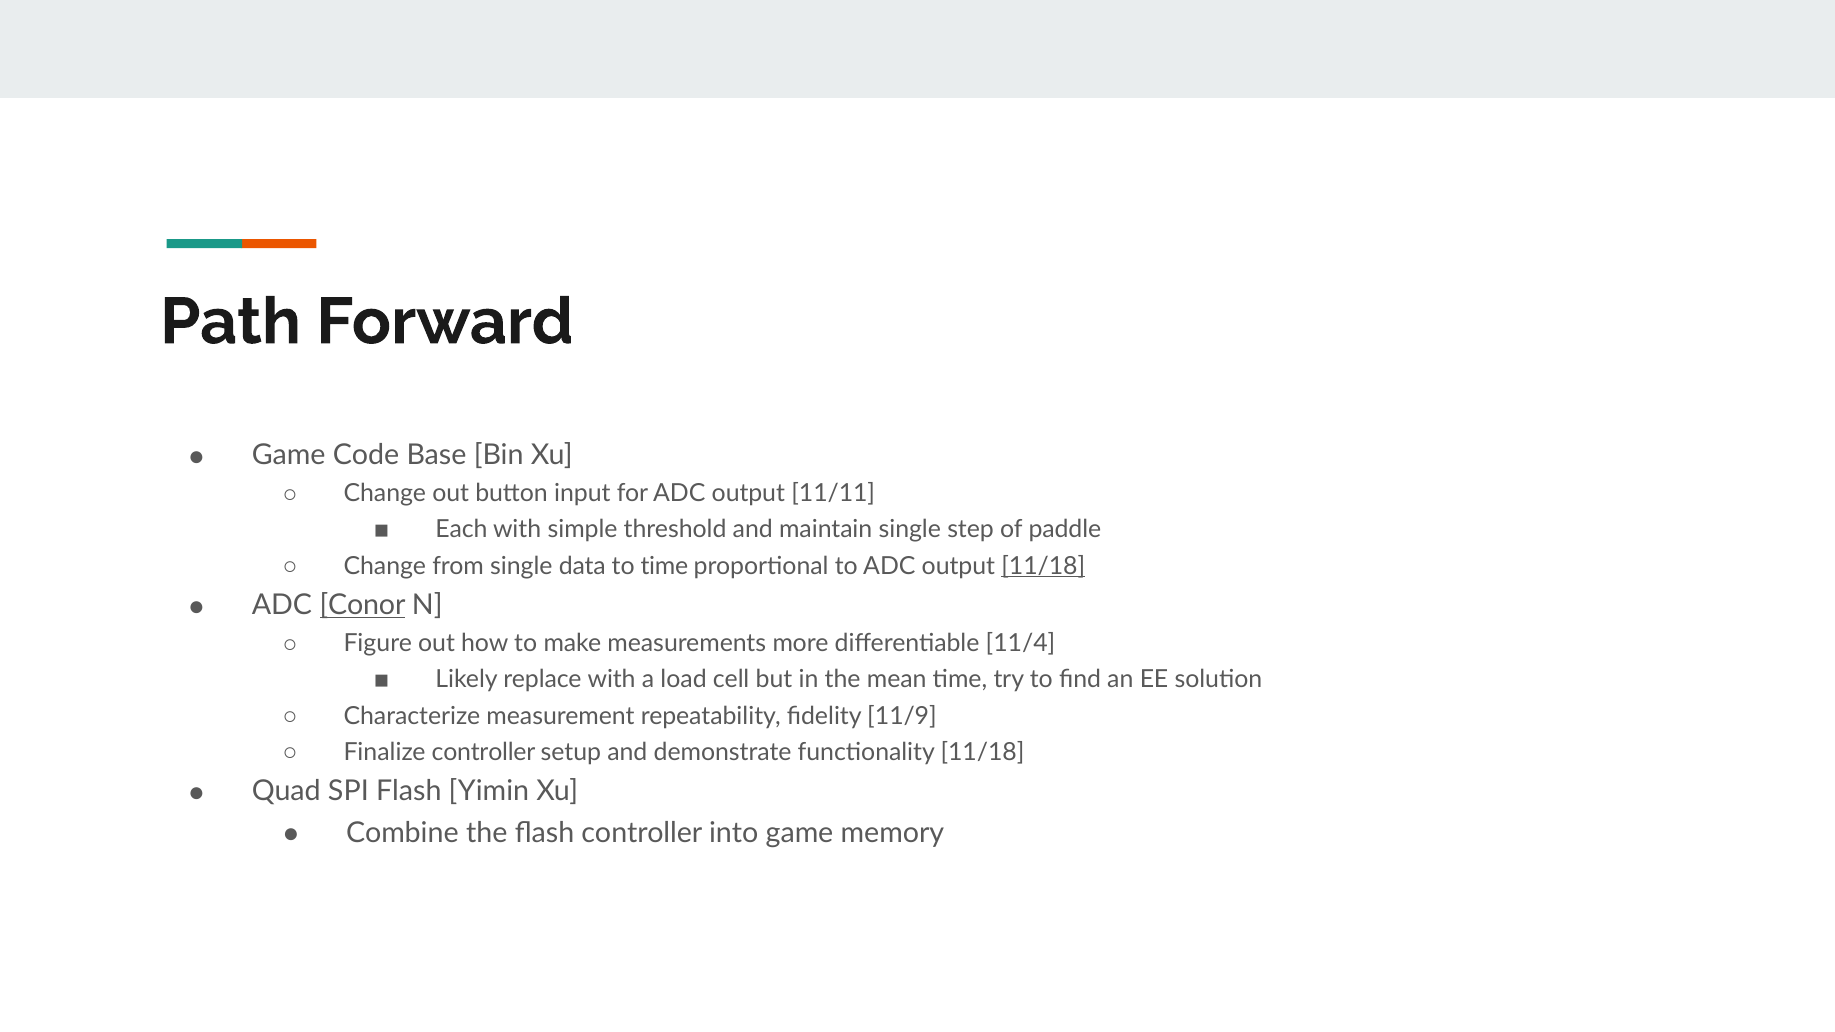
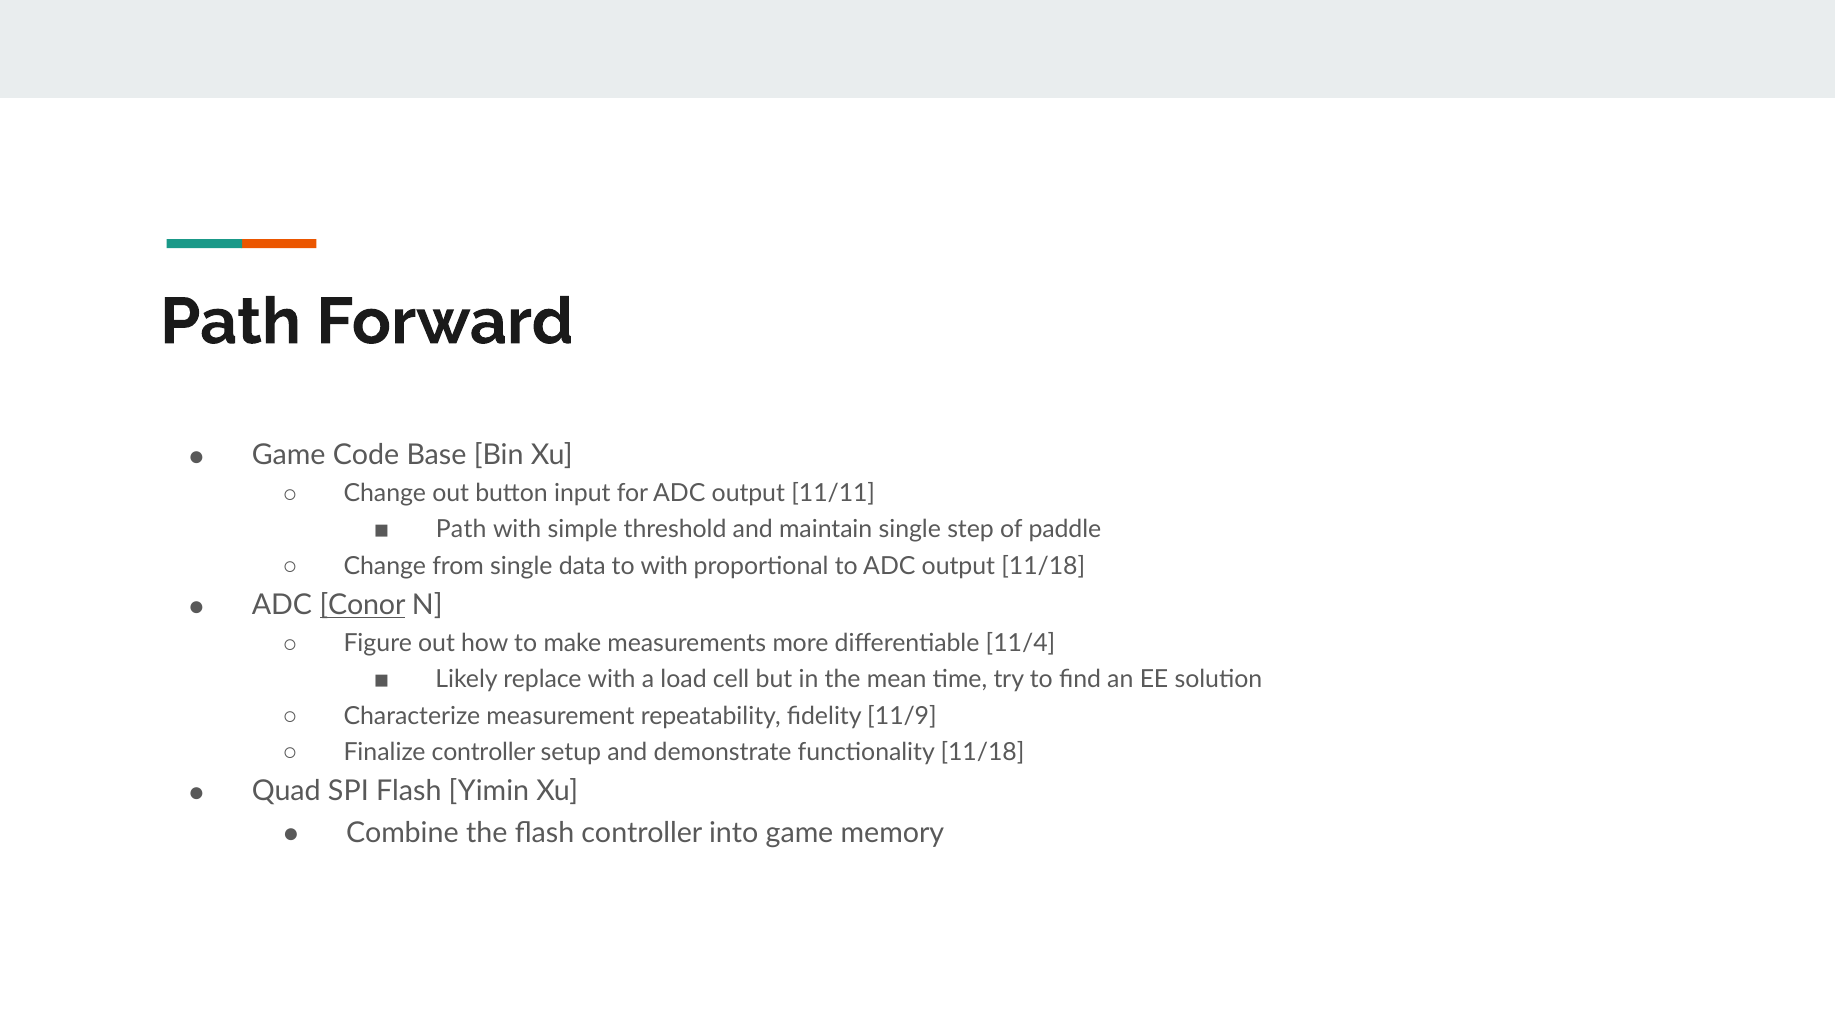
Each: Each -> Path (461, 530)
to time: time -> with (664, 566)
11/18 underline: present -> none (1043, 566)
